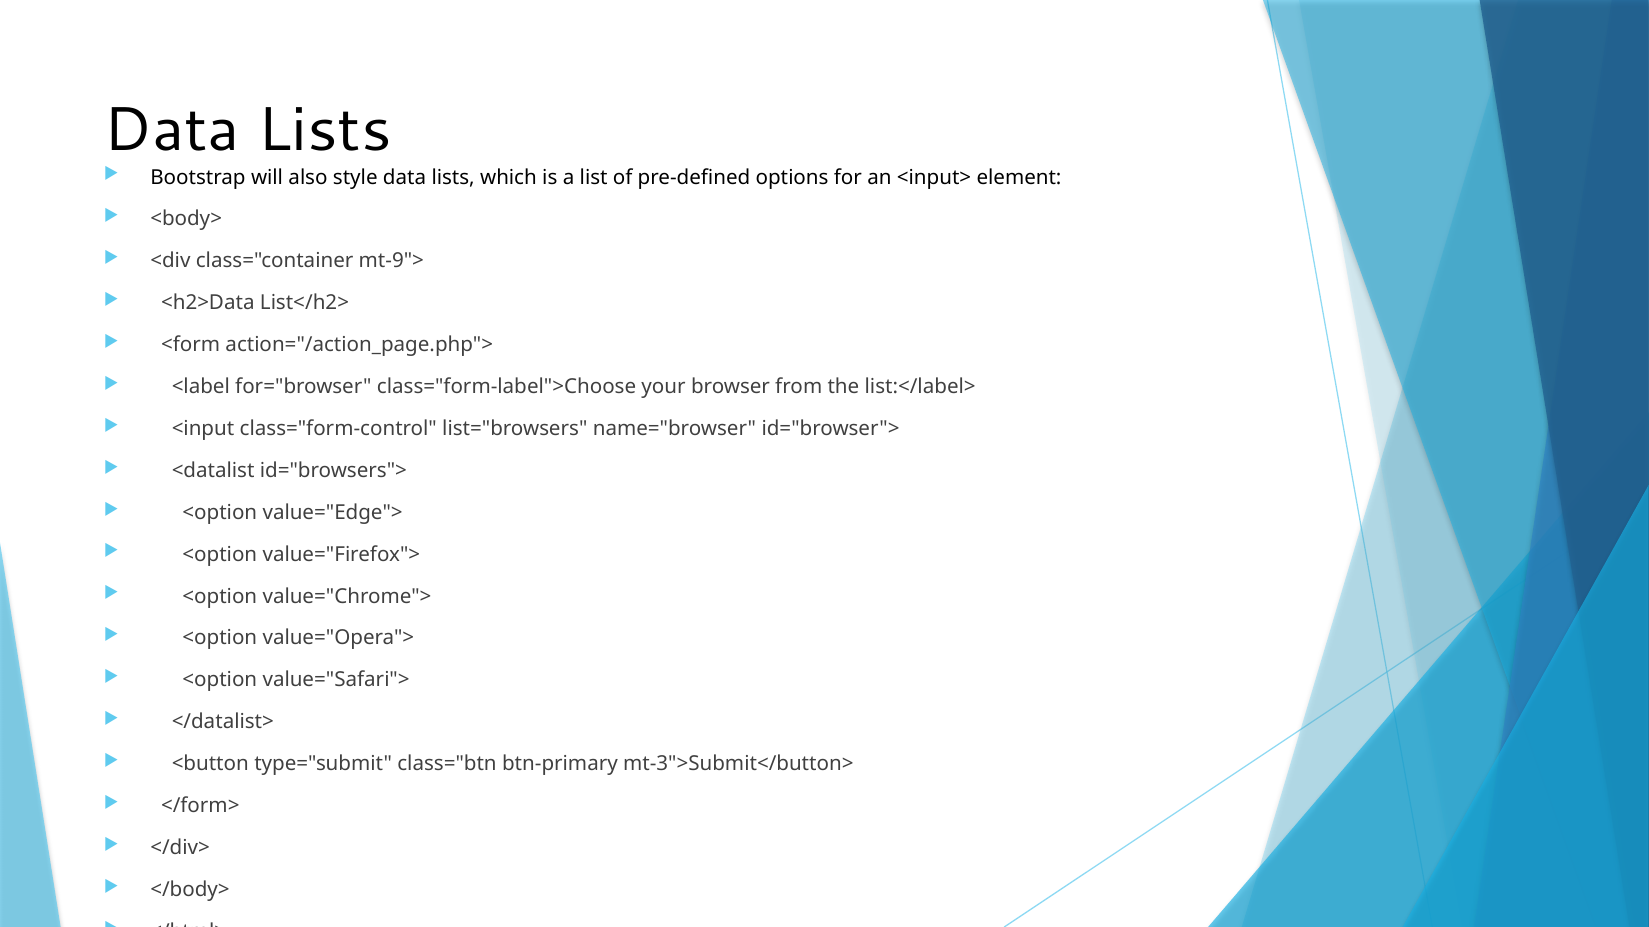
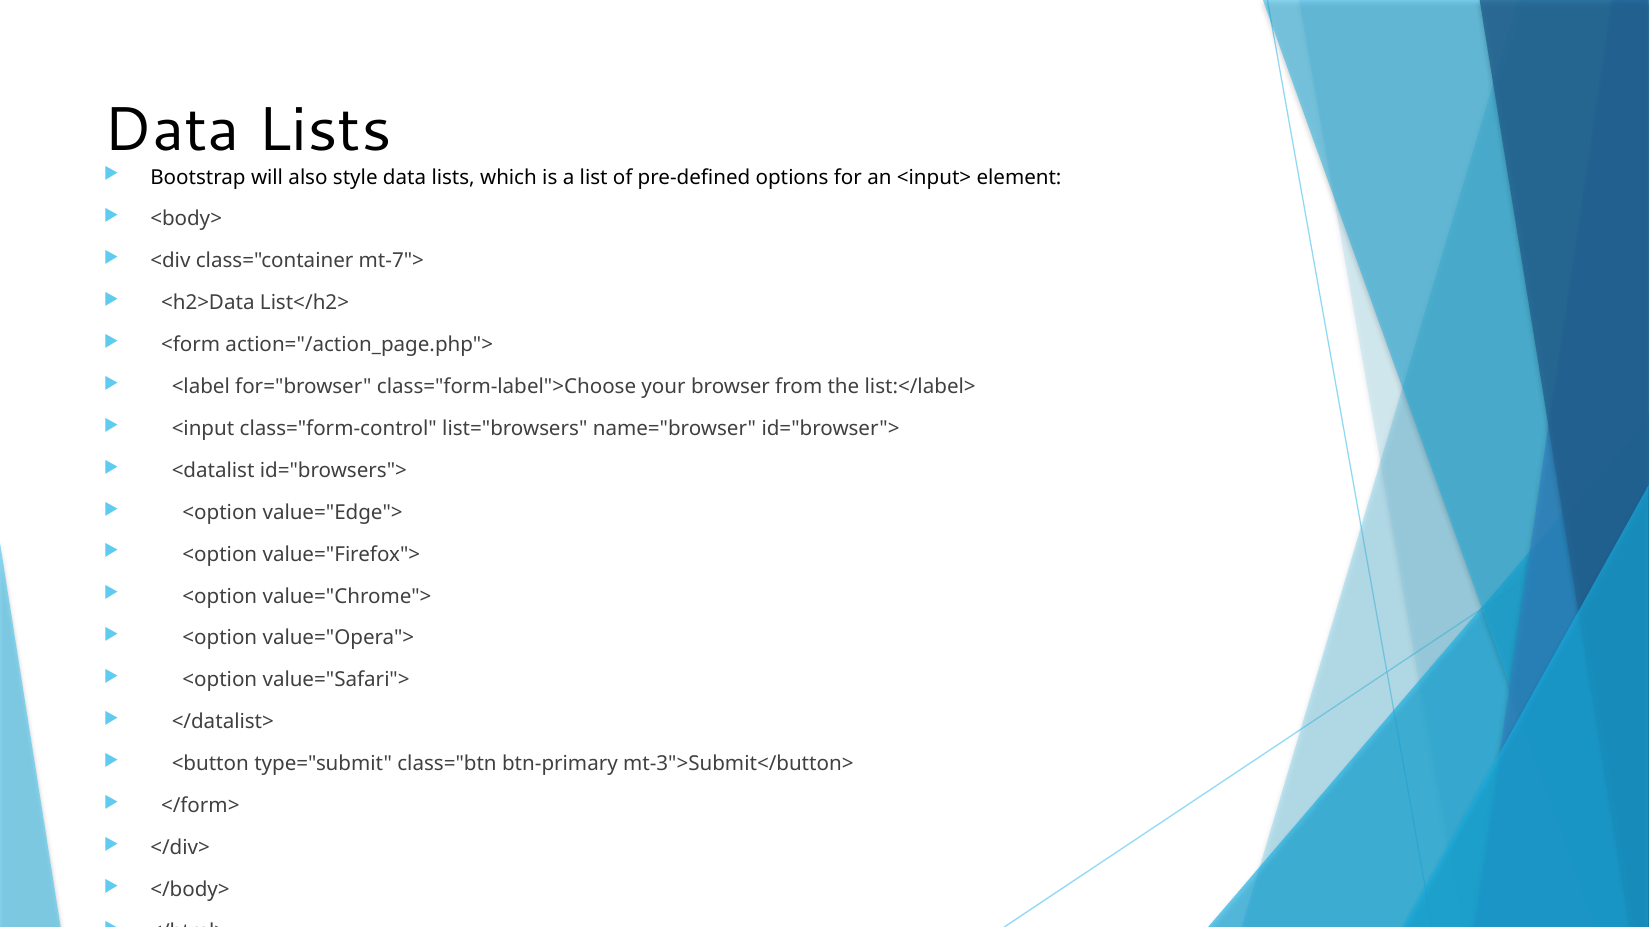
mt-9">: mt-9"> -> mt-7"> (391, 261)
